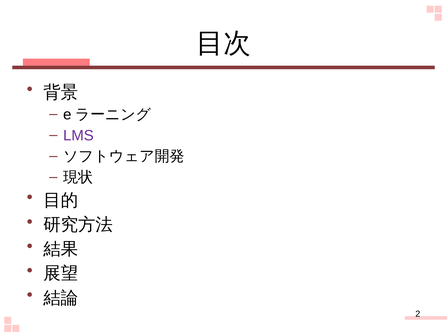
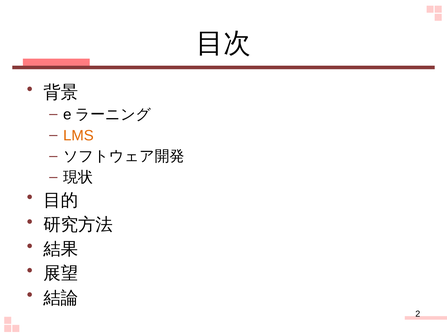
LMS colour: purple -> orange (78, 135)
